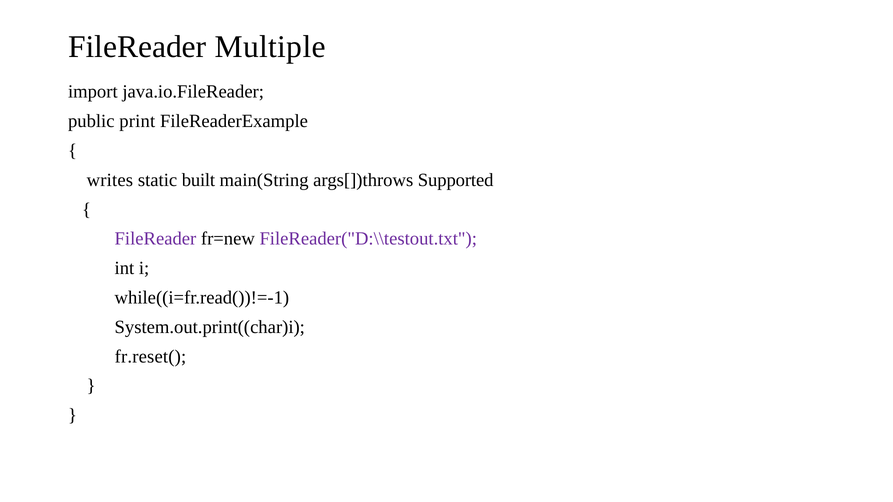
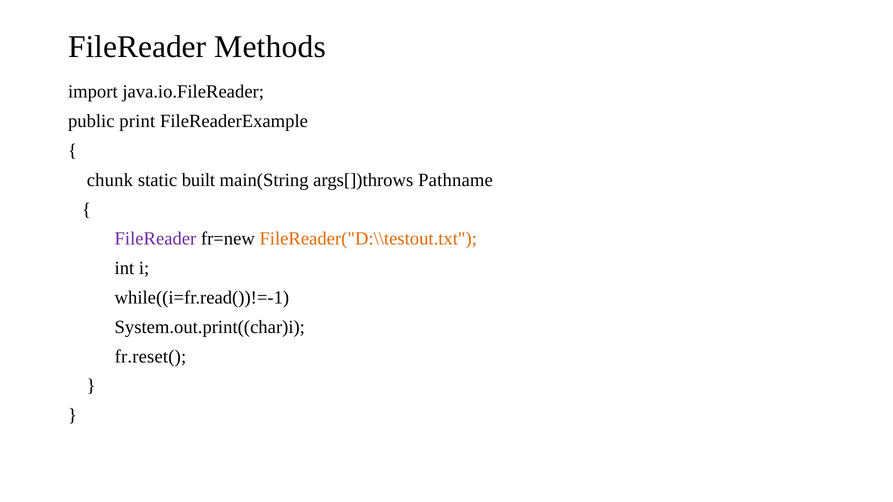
Multiple: Multiple -> Methods (270, 47)
writes: writes -> chunk (110, 180)
Supported: Supported -> Pathname (456, 180)
FileReader("D:\\testout.txt colour: purple -> orange (368, 239)
